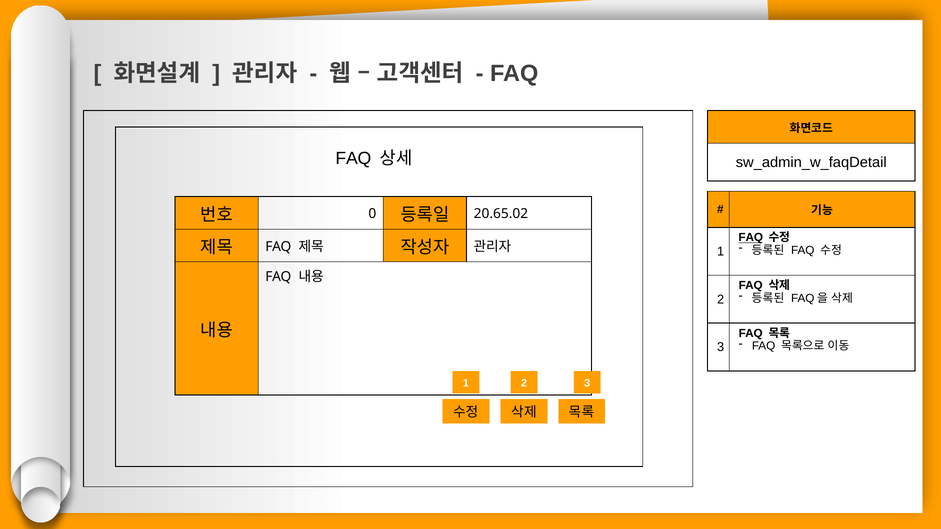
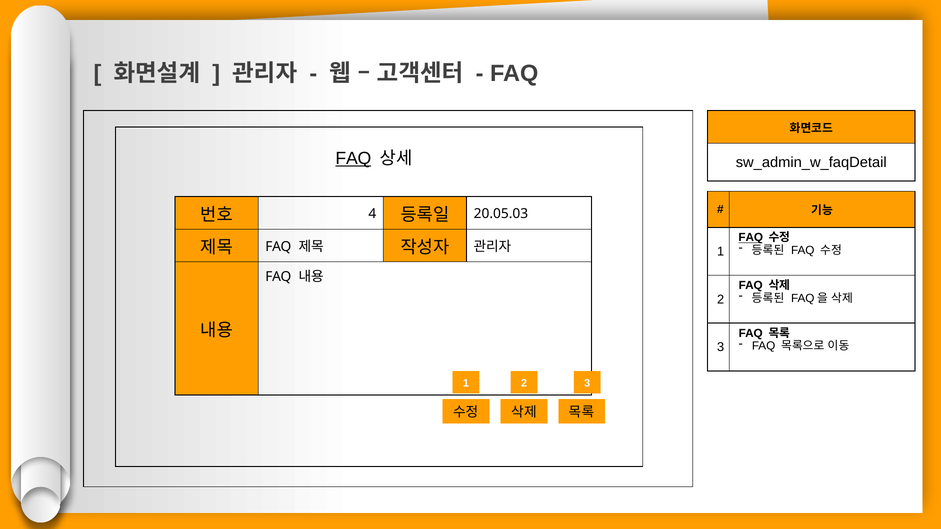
FAQ underline: none -> present (353, 159)
0: 0 -> 4 (372, 214)
20.65.02: 20.65.02 -> 20.05.03 (501, 214)
